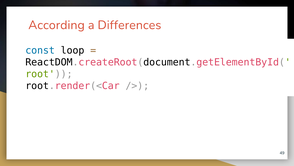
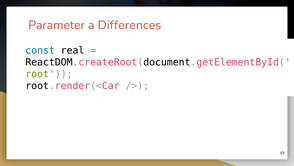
According: According -> Parameter (57, 25)
loop: loop -> real (73, 50)
